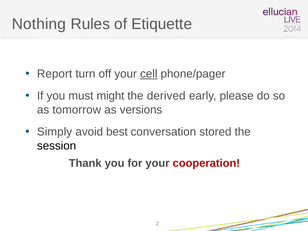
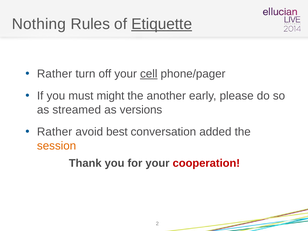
Etiquette underline: none -> present (162, 24)
Report: Report -> Rather (55, 74)
derived: derived -> another (166, 96)
tomorrow: tomorrow -> streamed (77, 110)
Simply: Simply -> Rather (55, 132)
stored: stored -> added (215, 132)
session colour: black -> orange (57, 146)
